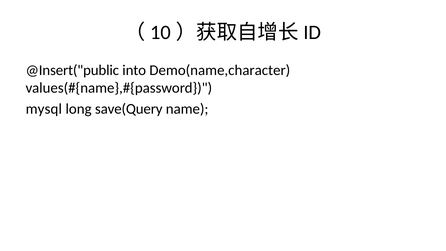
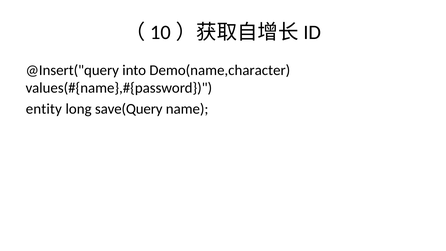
@Insert("public: @Insert("public -> @Insert("query (72, 70)
mysql: mysql -> entity (44, 109)
